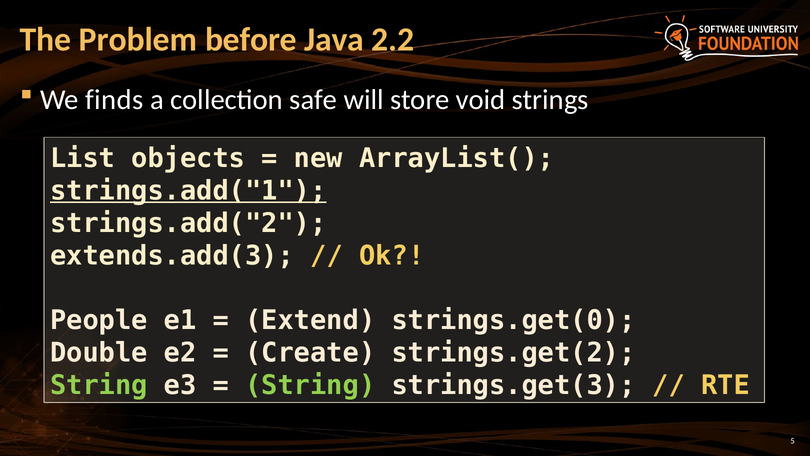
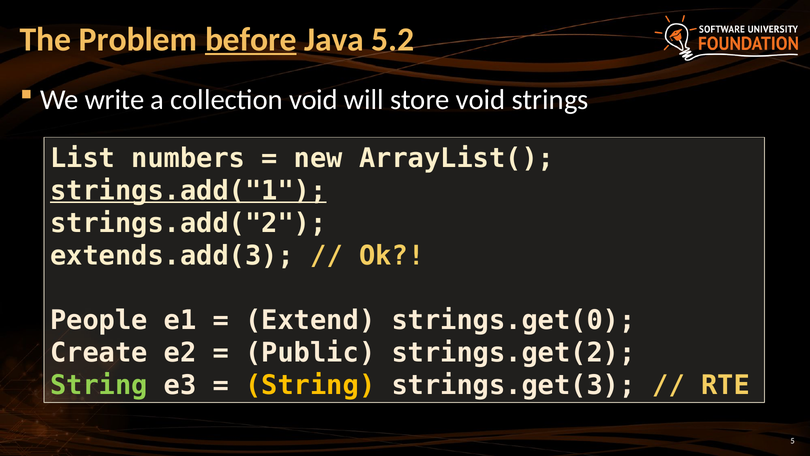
before underline: none -> present (251, 39)
2.2: 2.2 -> 5.2 (393, 39)
finds: finds -> write (115, 100)
collection safe: safe -> void (313, 100)
objects: objects -> numbers (188, 158)
Double: Double -> Create (99, 353)
Create: Create -> Public (310, 353)
String colour: light green -> yellow (310, 385)
